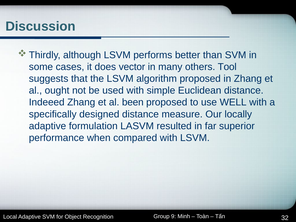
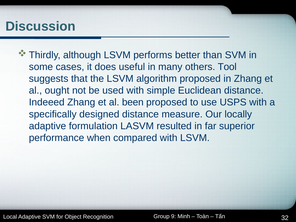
vector: vector -> useful (132, 67)
WELL: WELL -> USPS (233, 102)
